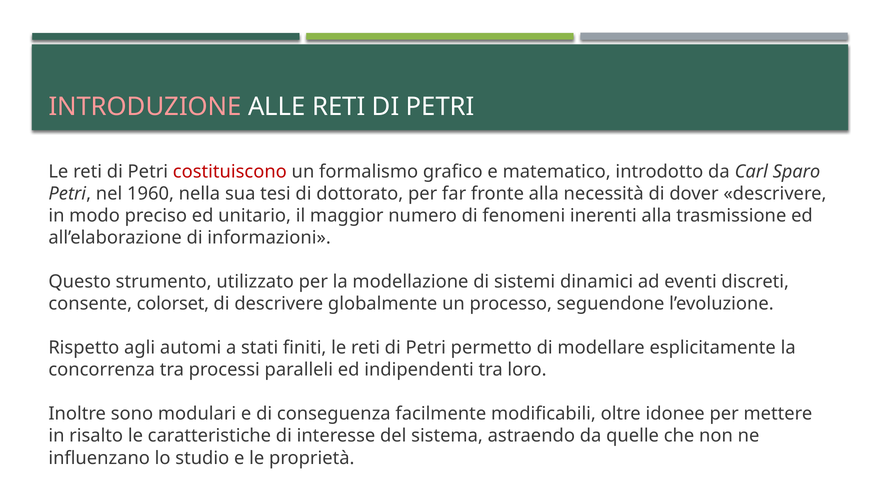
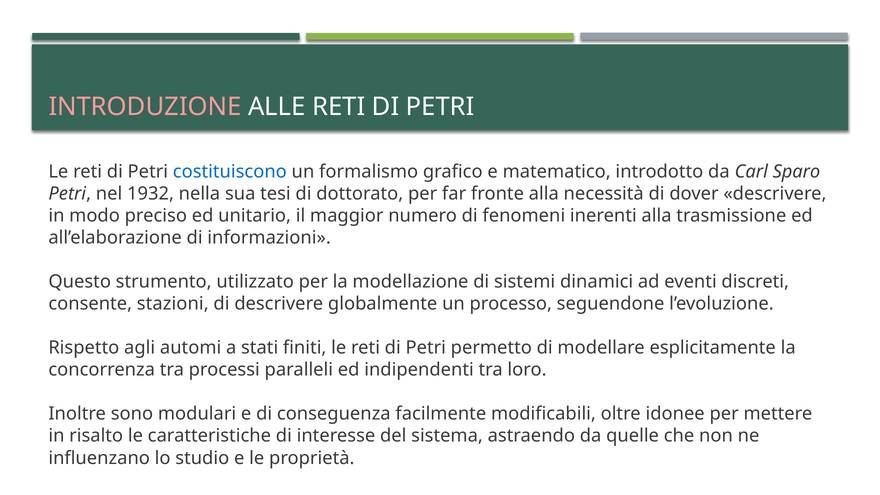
costituiscono colour: red -> blue (230, 172)
1960: 1960 -> 1932 (151, 194)
colorset: colorset -> stazioni (173, 304)
